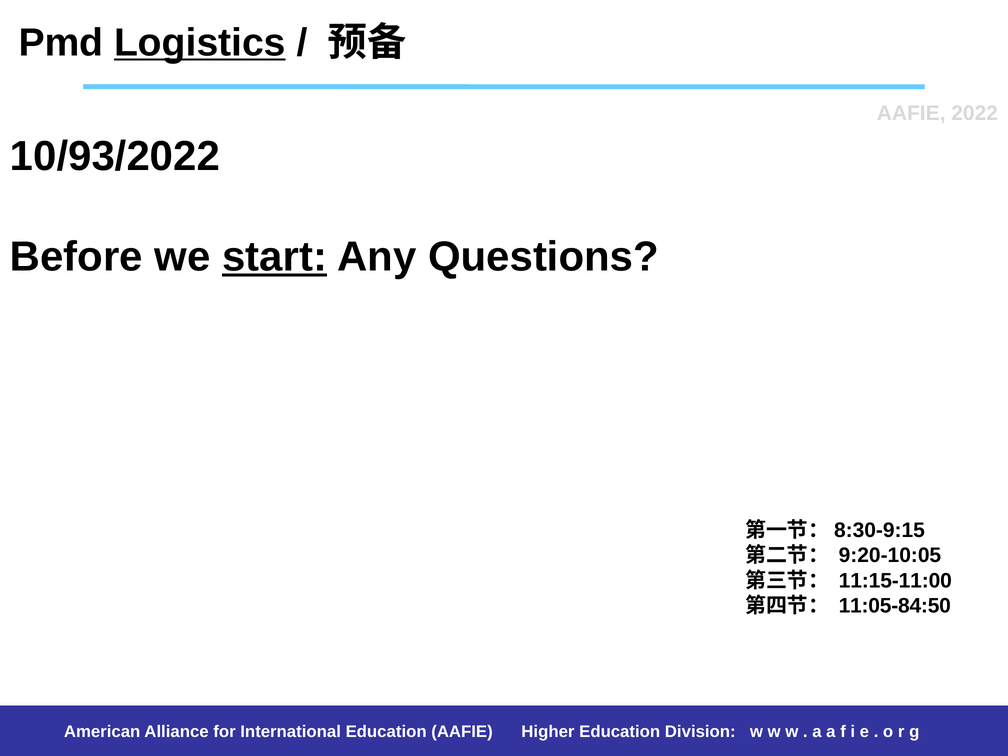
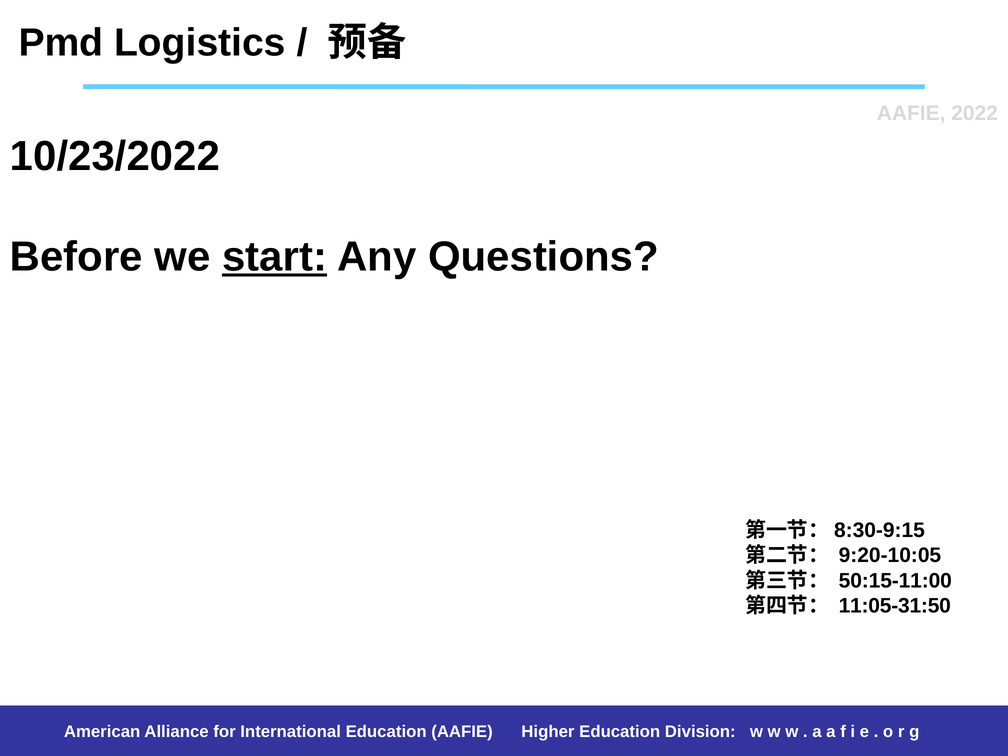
Logistics underline: present -> none (200, 43)
10/93/2022: 10/93/2022 -> 10/23/2022 (115, 156)
11:15-11:00: 11:15-11:00 -> 50:15-11:00 (895, 581)
11:05-84:50: 11:05-84:50 -> 11:05-31:50 (895, 606)
